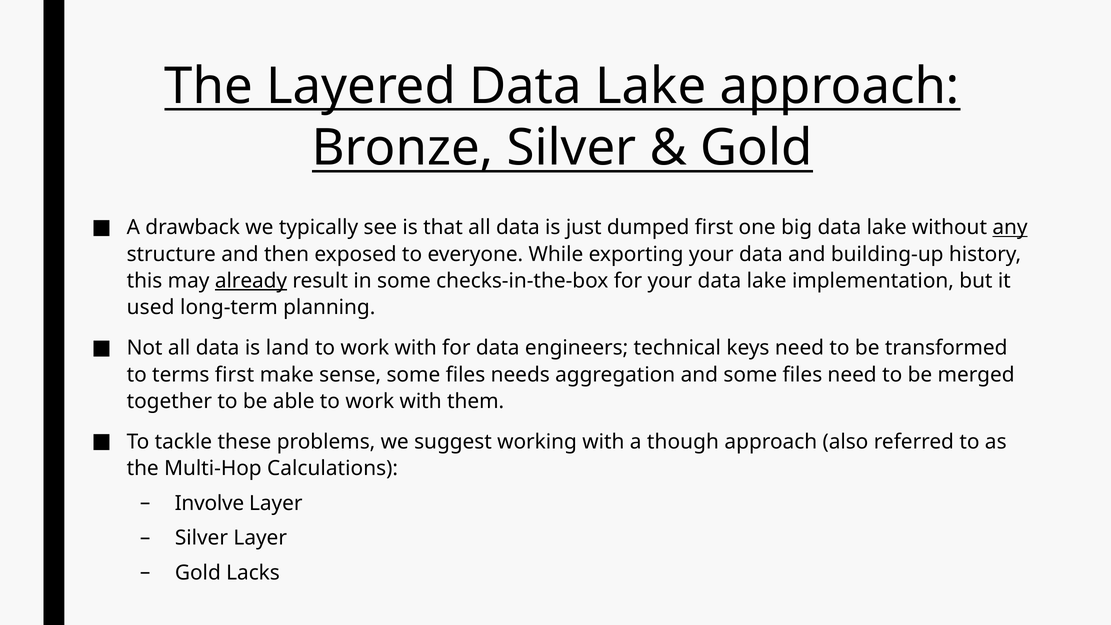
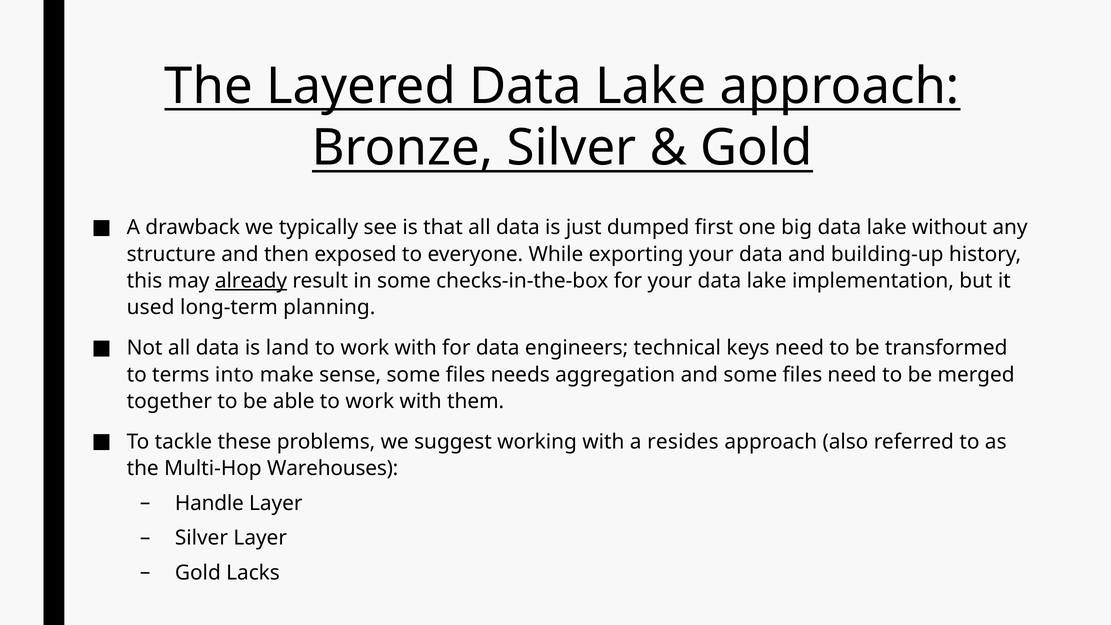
any underline: present -> none (1010, 228)
terms first: first -> into (234, 375)
though: though -> resides (683, 442)
Calculations: Calculations -> Warehouses (333, 468)
Involve: Involve -> Handle (209, 503)
